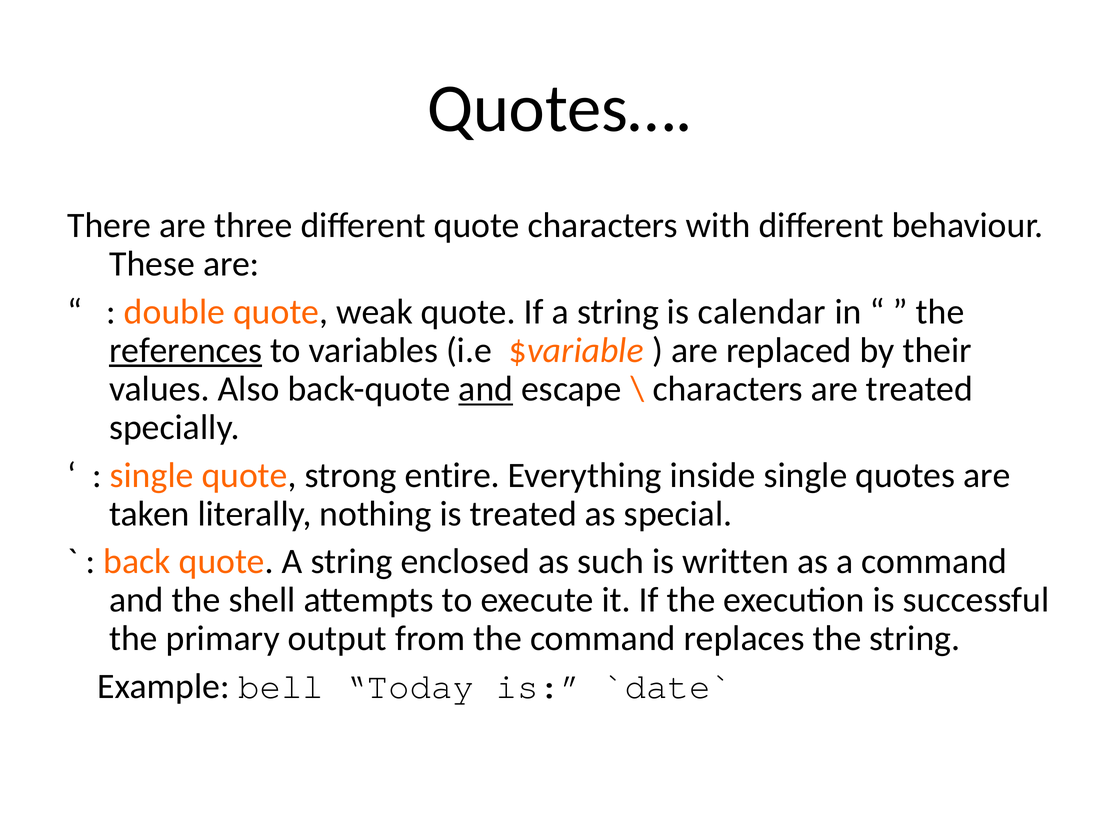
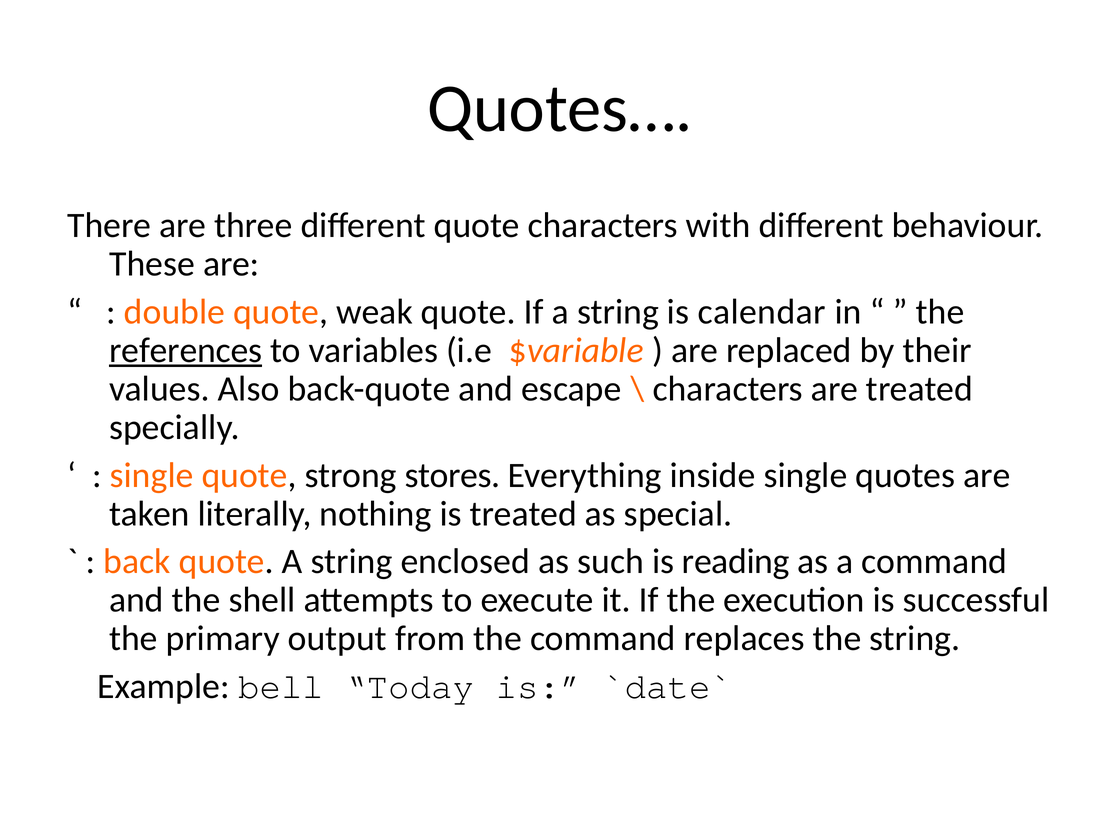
and underline: present -> none (486, 389)
entire: entire -> stores (452, 475)
written: written -> reading (736, 561)
